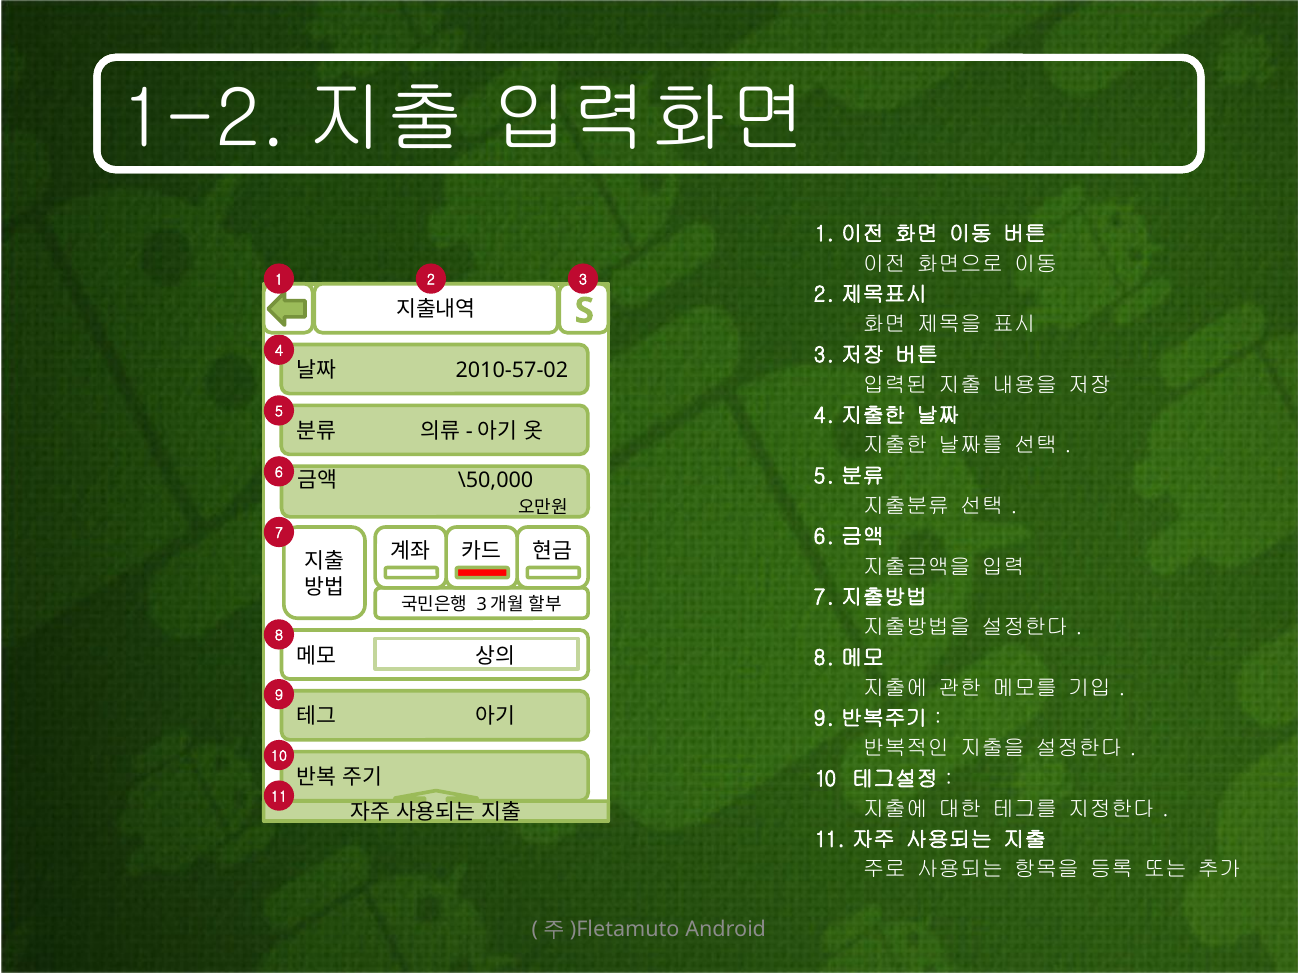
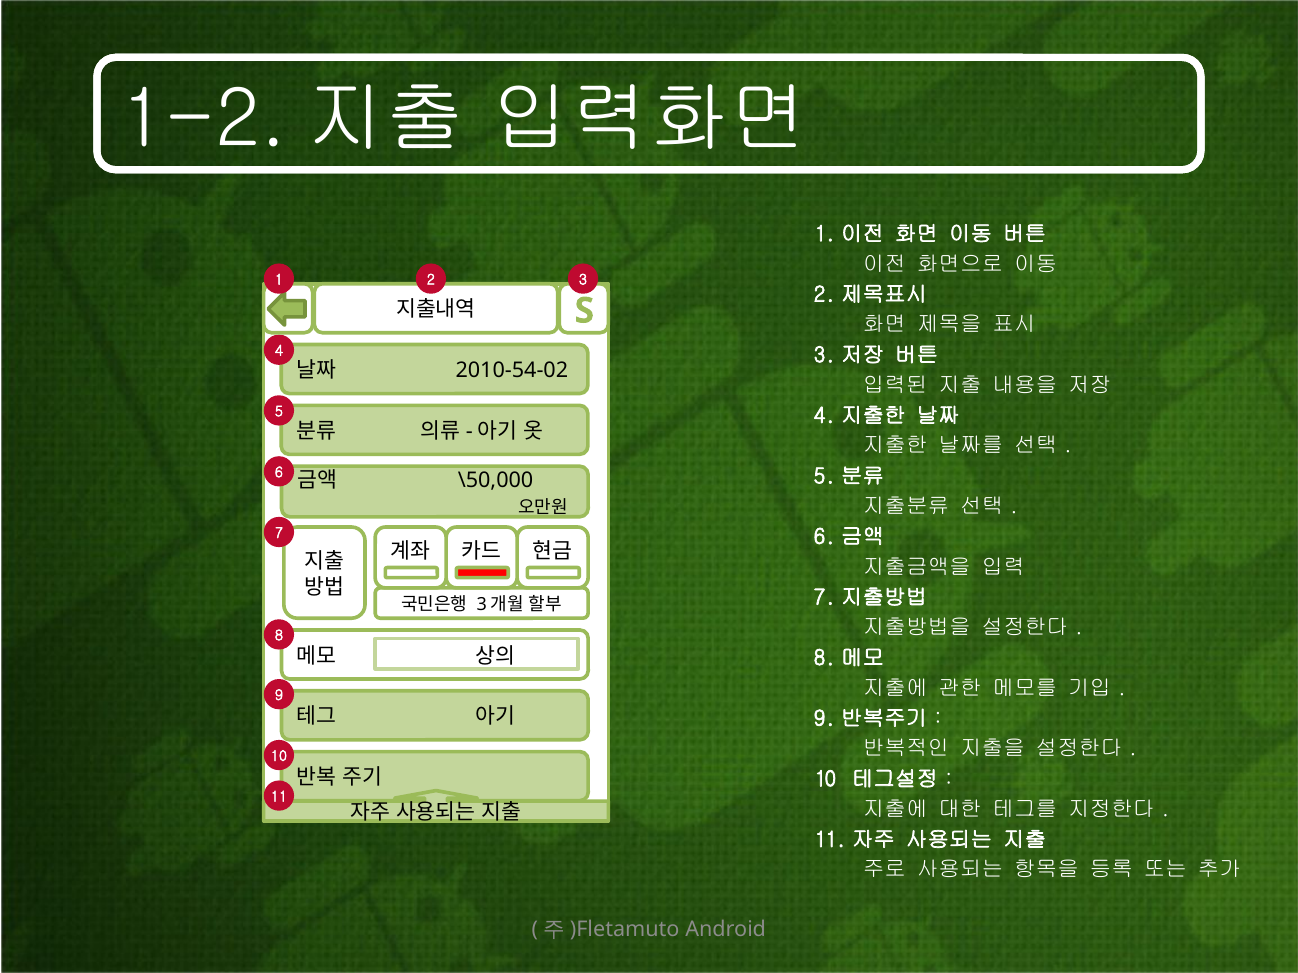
2010-57-02: 2010-57-02 -> 2010-54-02 (512, 371)
